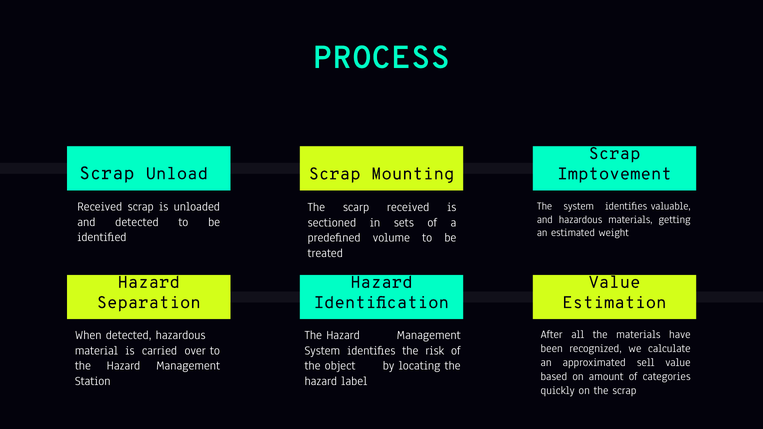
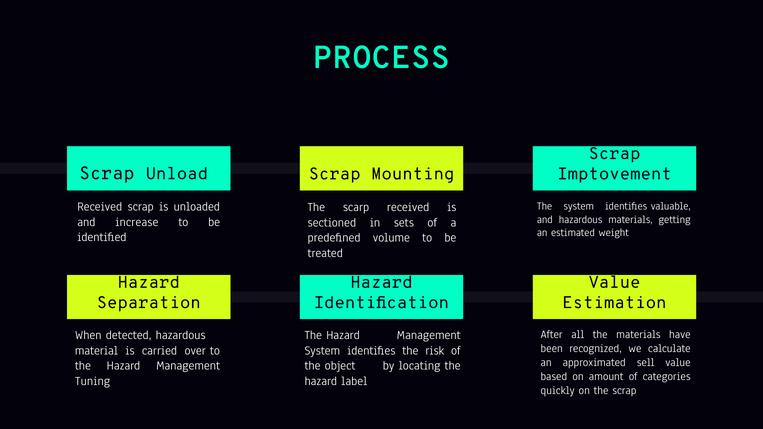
and detected: detected -> increase (137, 222)
Station: Station -> Tuning (93, 381)
